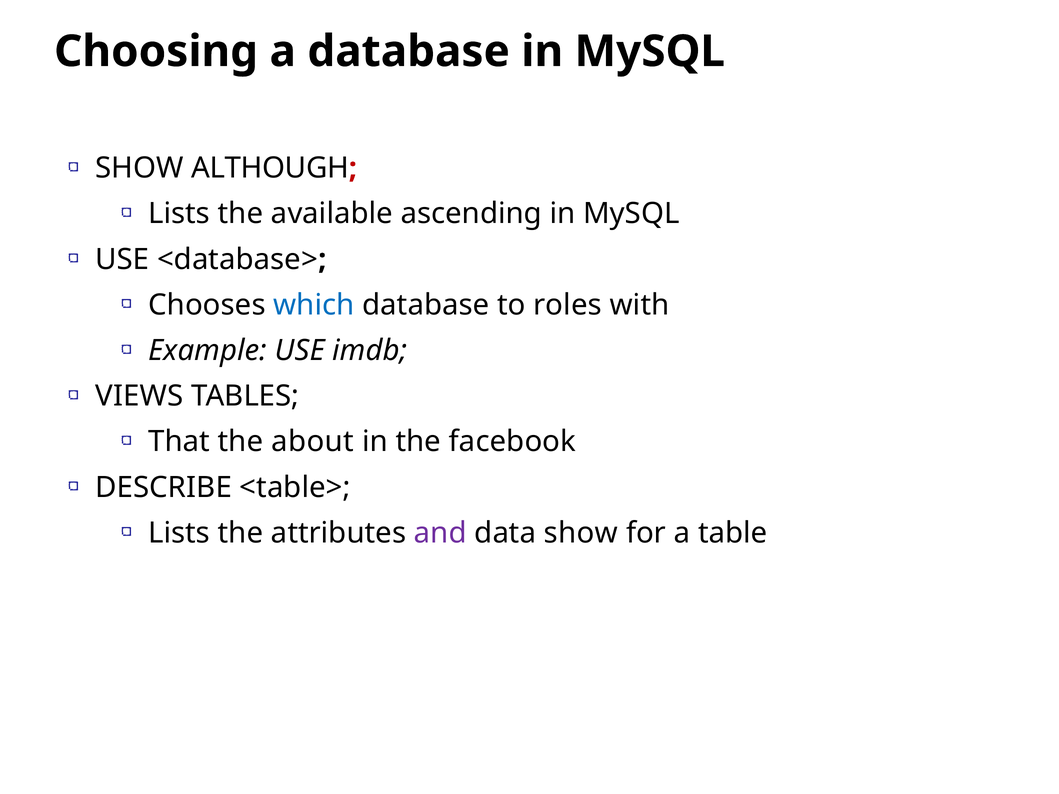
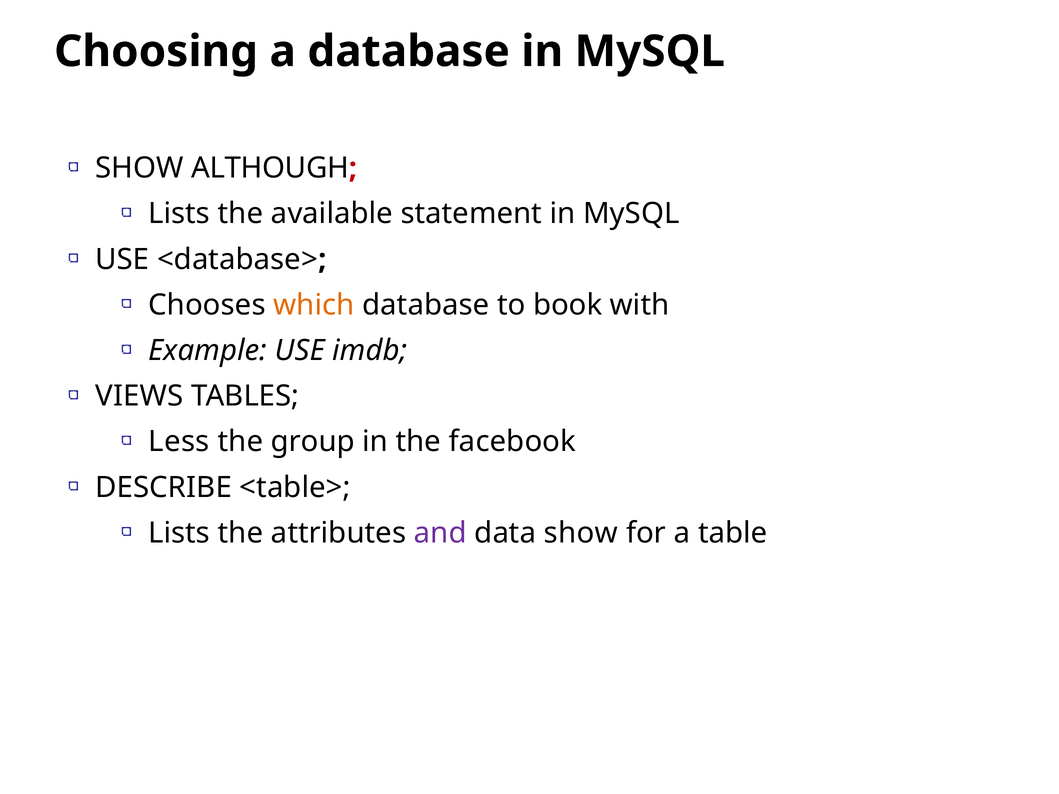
ascending: ascending -> statement (471, 214)
which colour: blue -> orange (314, 305)
roles: roles -> book (568, 305)
That: That -> Less (179, 442)
about: about -> group (313, 442)
